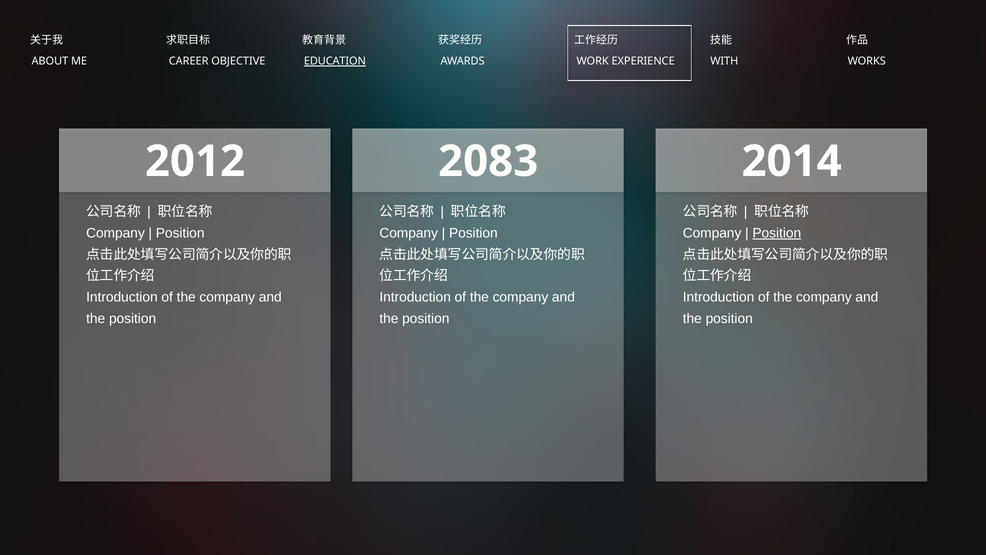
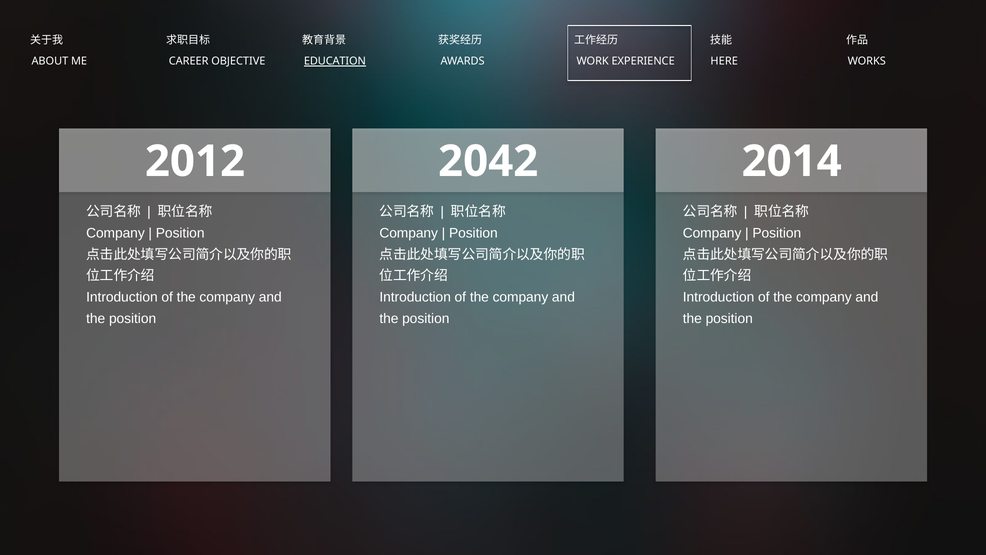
WITH: WITH -> HERE (724, 61)
2083: 2083 -> 2042 (488, 161)
Position underline: present -> none (777, 233)
